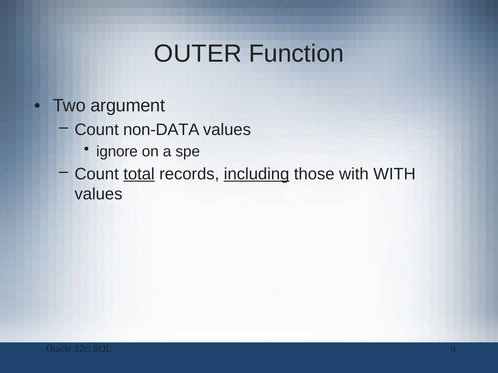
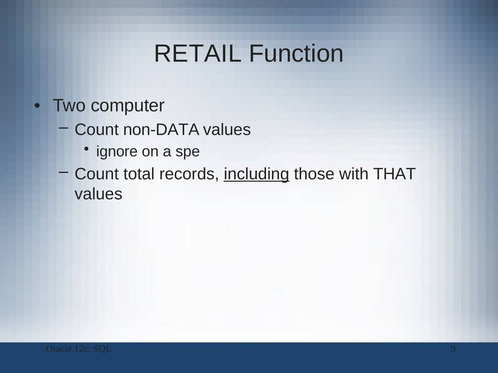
OUTER: OUTER -> RETAIL (198, 54)
argument: argument -> computer (128, 106)
total underline: present -> none (139, 174)
with WITH: WITH -> THAT (395, 174)
